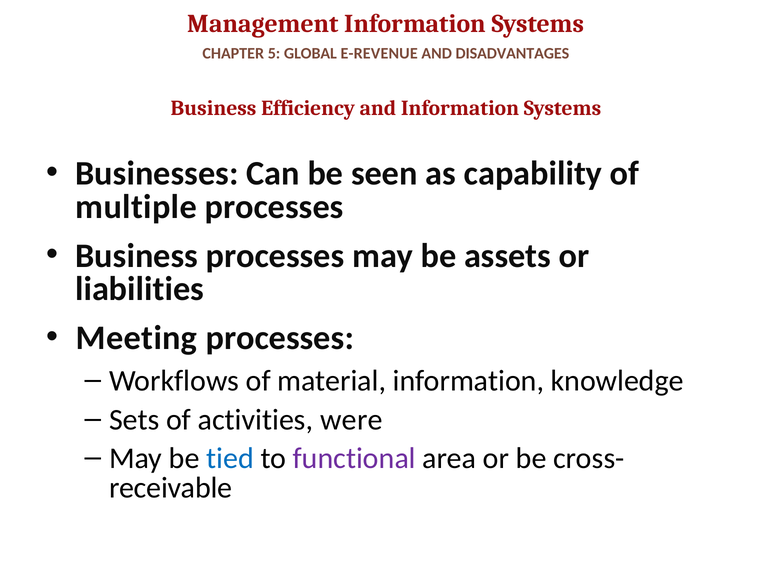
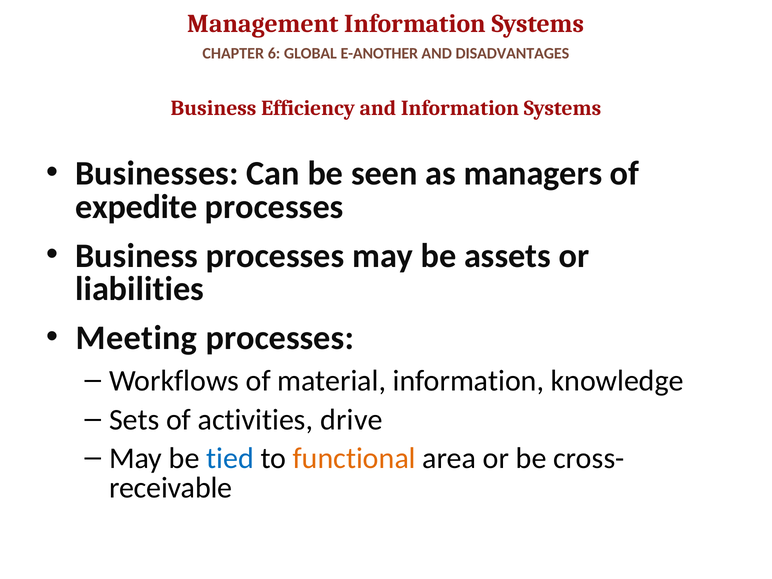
5: 5 -> 6 (274, 53)
E-REVENUE: E-REVENUE -> E-ANOTHER (379, 53)
capability: capability -> managers (533, 174)
multiple: multiple -> expedite (136, 207)
were: were -> drive (351, 420)
functional colour: purple -> orange (354, 458)
